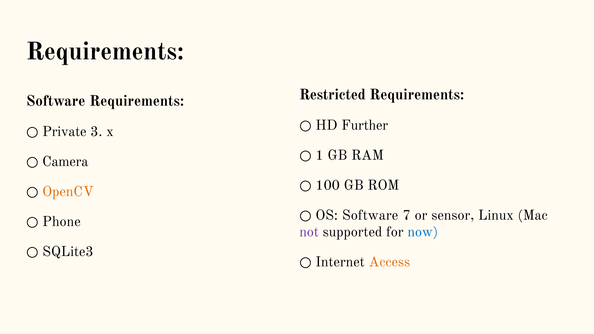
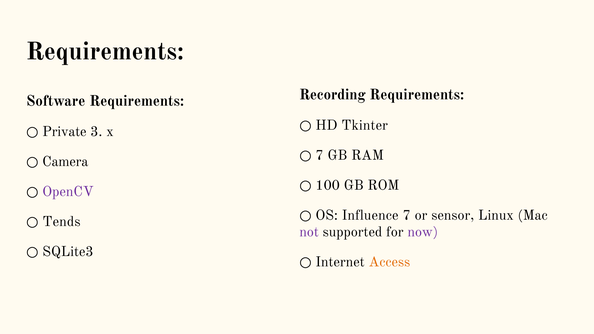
Restricted: Restricted -> Recording (332, 95)
Further: Further -> Tkinter (365, 125)
1: 1 -> 7 (320, 155)
OpenCV colour: orange -> purple (68, 192)
OS Software: Software -> Influence (370, 215)
Phone: Phone -> Tends (62, 222)
now colour: blue -> purple (423, 232)
